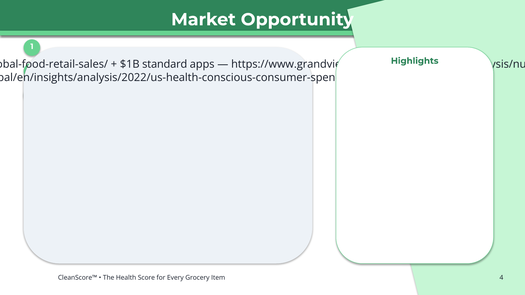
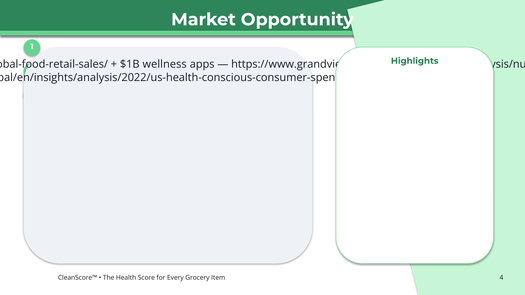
standard: standard -> wellness (165, 64)
